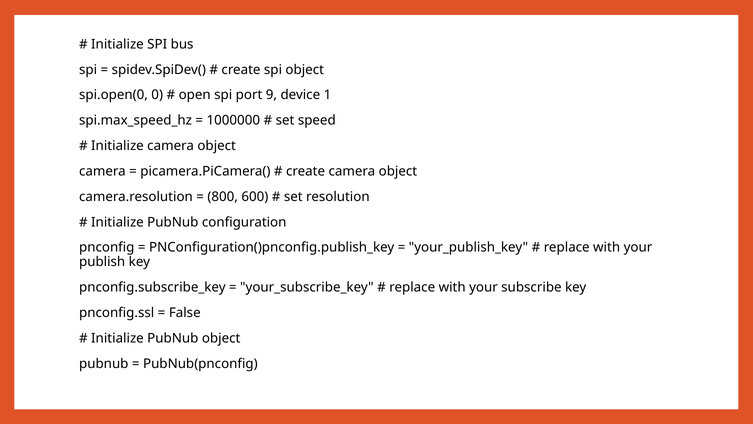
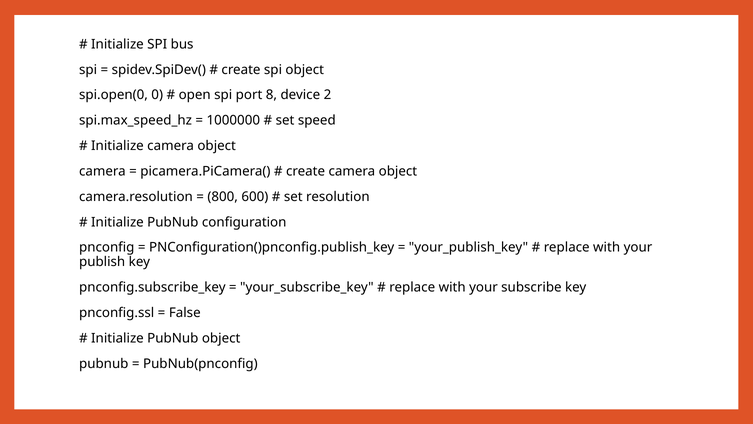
9: 9 -> 8 (271, 95)
1: 1 -> 2 (328, 95)
